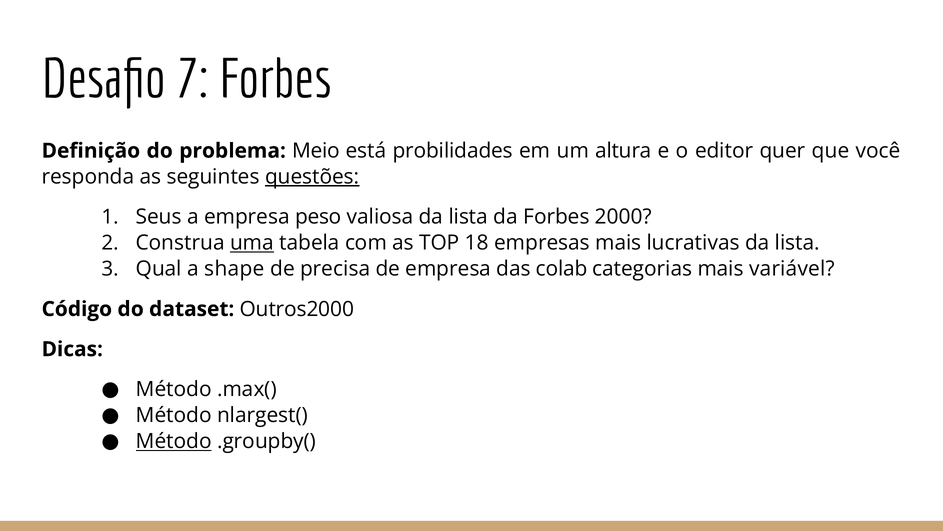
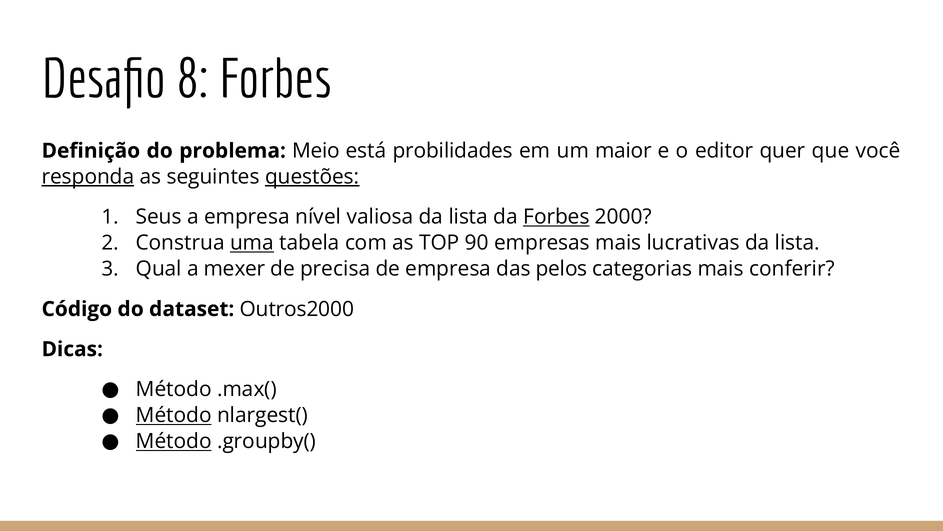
7: 7 -> 8 (192, 80)
altura: altura -> maior (623, 151)
responda underline: none -> present (88, 177)
peso: peso -> nível (318, 217)
Forbes underline: none -> present (556, 217)
18: 18 -> 90 (477, 243)
shape: shape -> mexer (235, 269)
colab: colab -> pelos (562, 269)
variável: variável -> conferir (792, 269)
Método underline: none -> present (174, 415)
